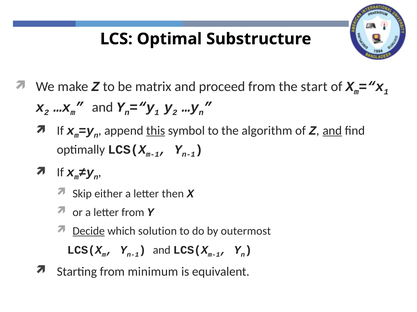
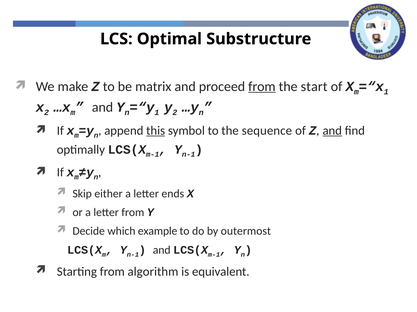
from underline: none -> present (262, 87)
algorithm: algorithm -> sequence (267, 131)
then: then -> ends (173, 194)
Decide underline: present -> none (89, 232)
solution: solution -> example (158, 232)
minimum: minimum -> algorithm (153, 272)
